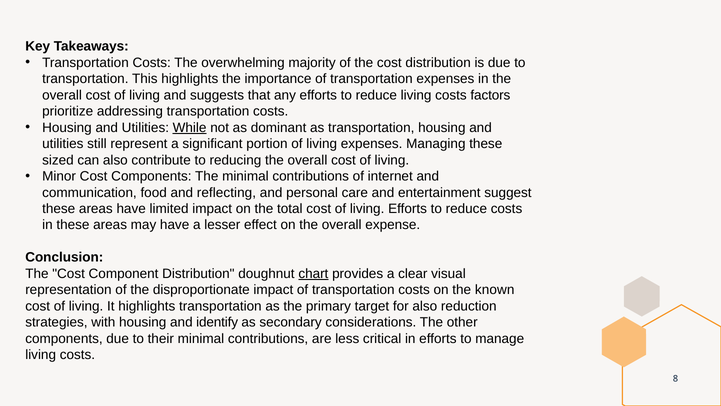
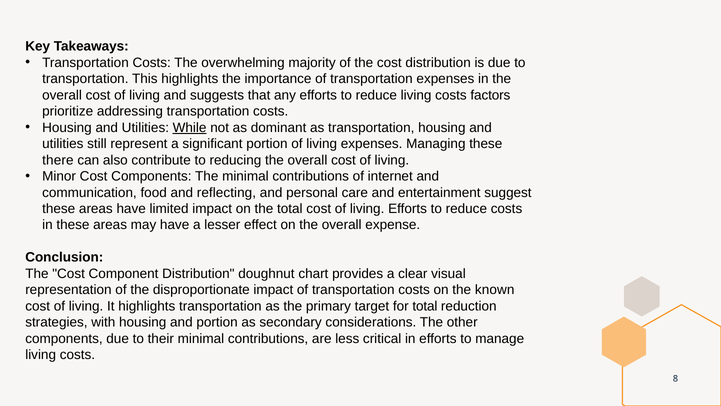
sized: sized -> there (58, 160)
chart underline: present -> none (313, 273)
for also: also -> total (425, 306)
and identify: identify -> portion (217, 322)
